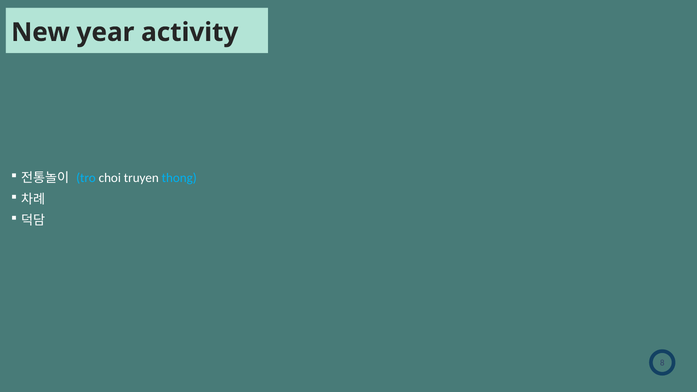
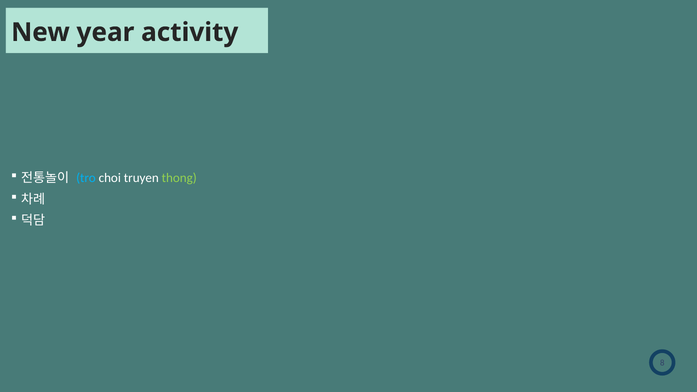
thong colour: light blue -> light green (179, 178)
